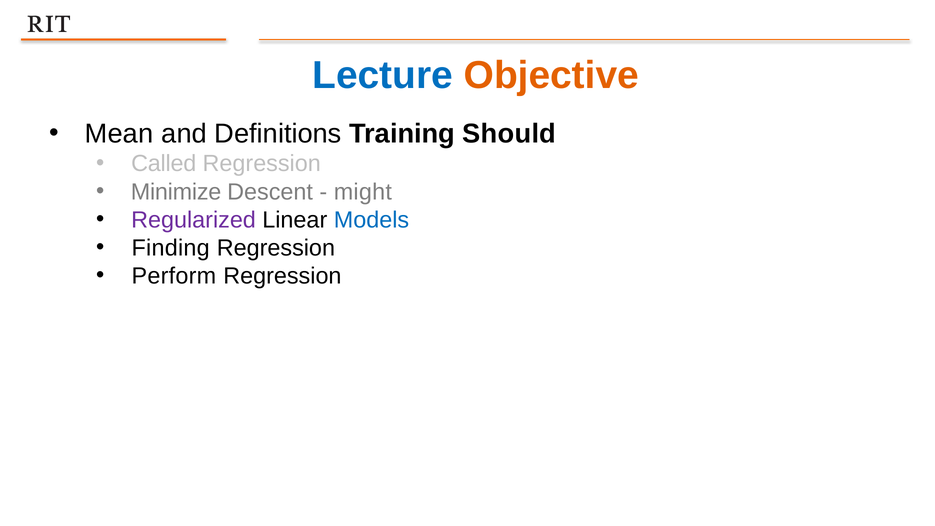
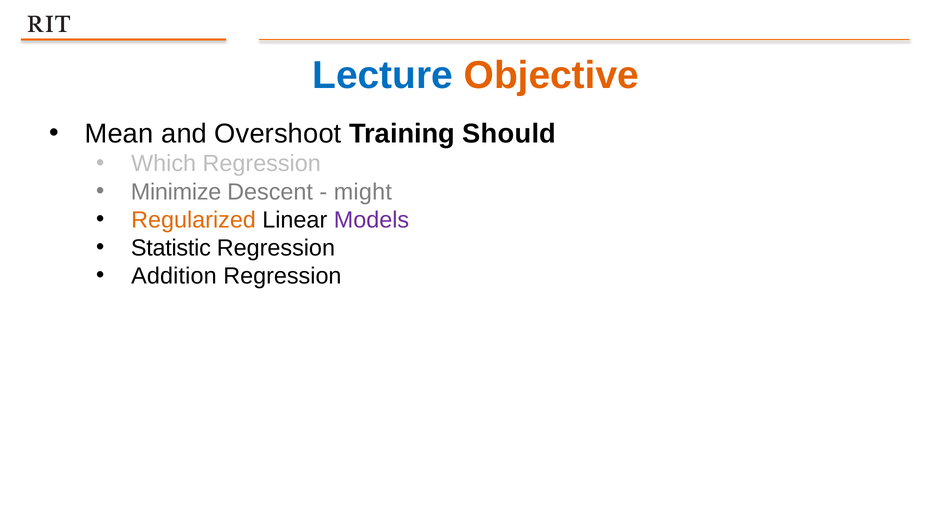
Definitions: Definitions -> Overshoot (278, 134)
Called: Called -> Which (164, 164)
Regularized colour: purple -> orange (194, 220)
Models colour: blue -> purple (371, 220)
Finding: Finding -> Statistic (171, 248)
Perform: Perform -> Addition (174, 276)
